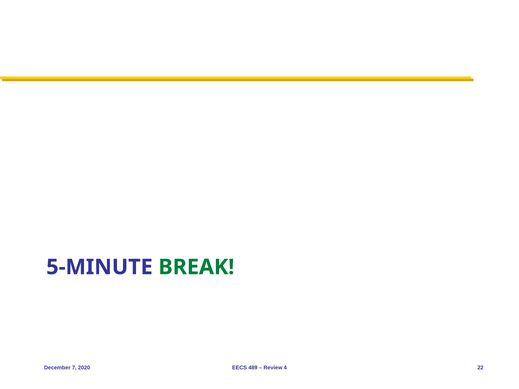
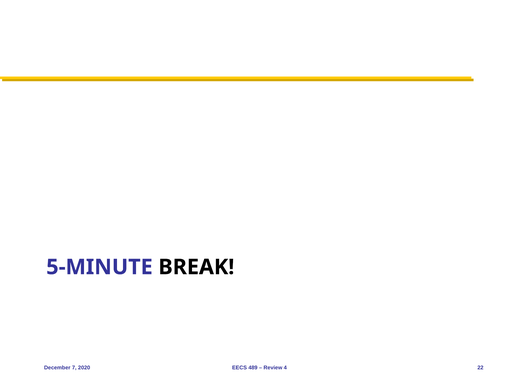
BREAK colour: green -> black (196, 267)
